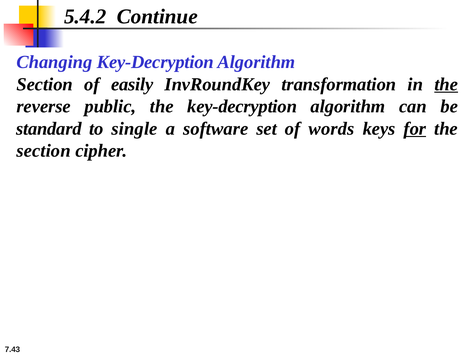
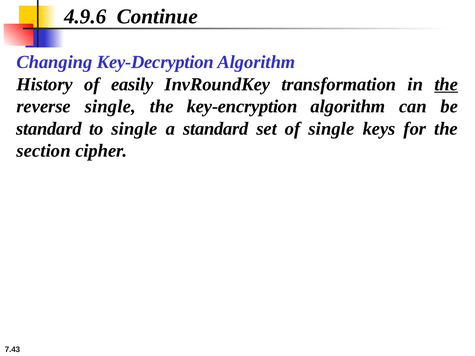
5.4.2: 5.4.2 -> 4.9.6 (85, 16)
Section: Section -> History (45, 84)
reverse public: public -> single (110, 107)
the key-decryption: key-decryption -> key-encryption (242, 107)
a software: software -> standard (216, 129)
of words: words -> single (331, 129)
for underline: present -> none (415, 129)
